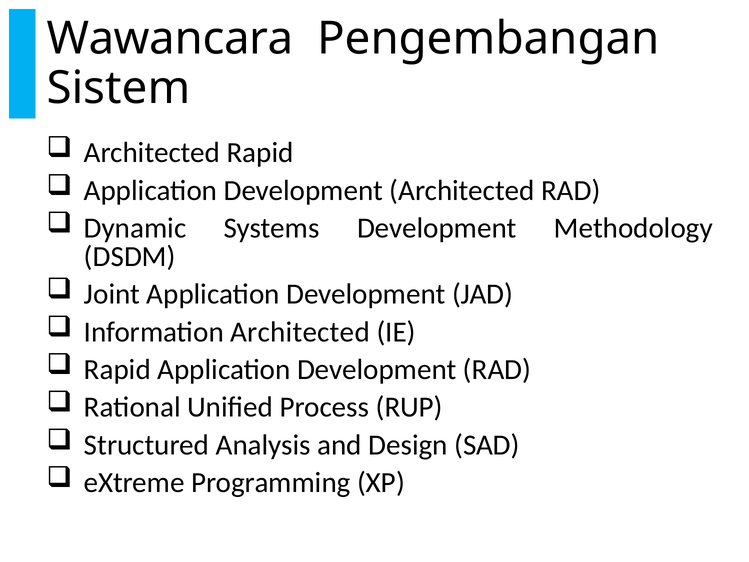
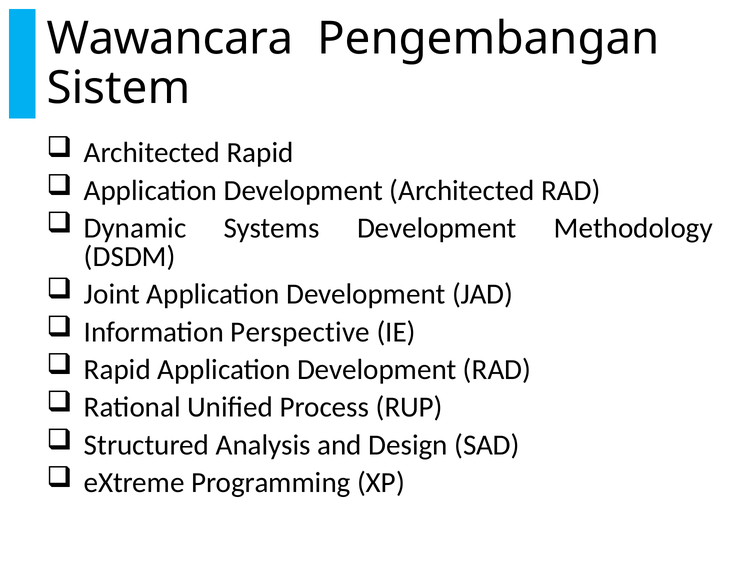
Information Architected: Architected -> Perspective (300, 332)
